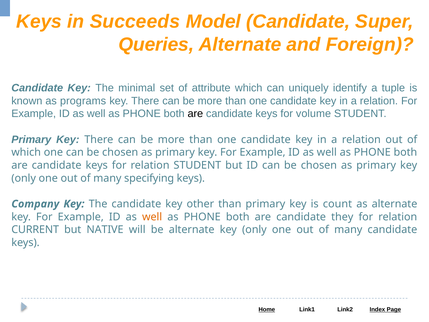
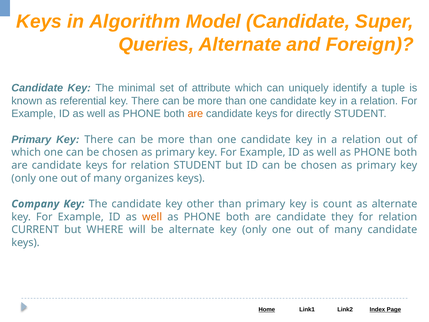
Succeeds: Succeeds -> Algorithm (135, 22)
programs: programs -> referential (83, 101)
are colour: black -> orange (195, 114)
volume: volume -> directly (313, 114)
specifying: specifying -> organizes (149, 178)
NATIVE: NATIVE -> WHERE (105, 230)
